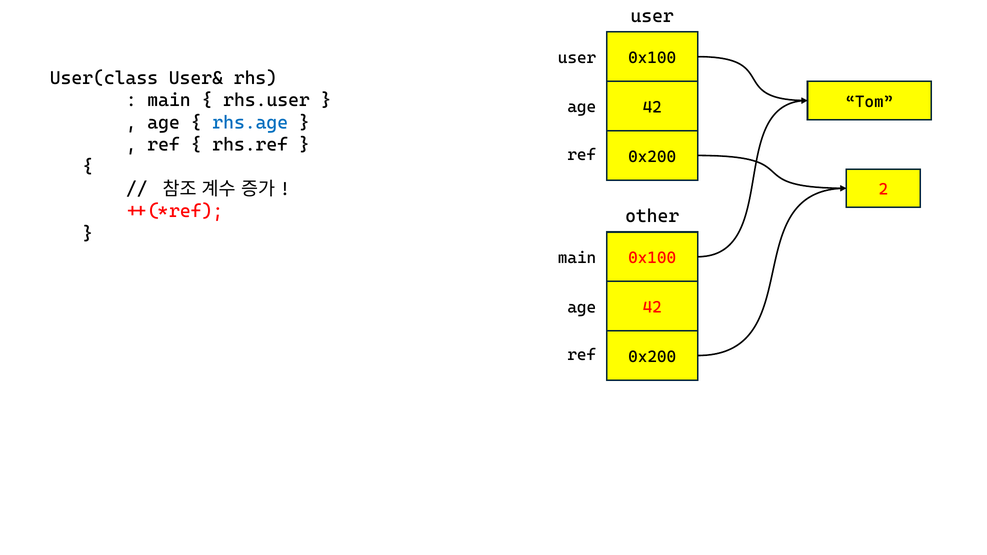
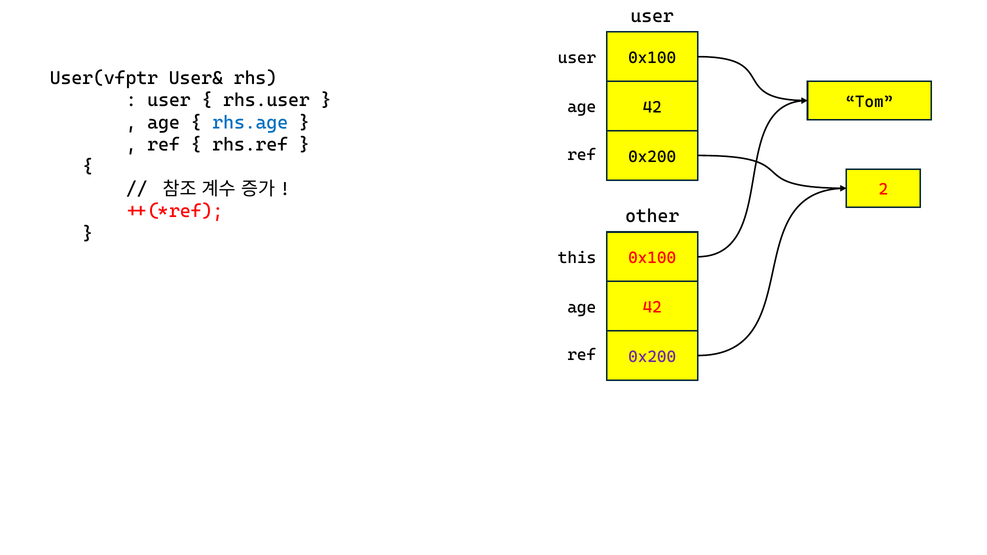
User(class: User(class -> User(vfptr (104, 78)
main: main -> user (169, 100)
main: main -> this (577, 258)
0x200 colour: black -> purple (652, 357)
